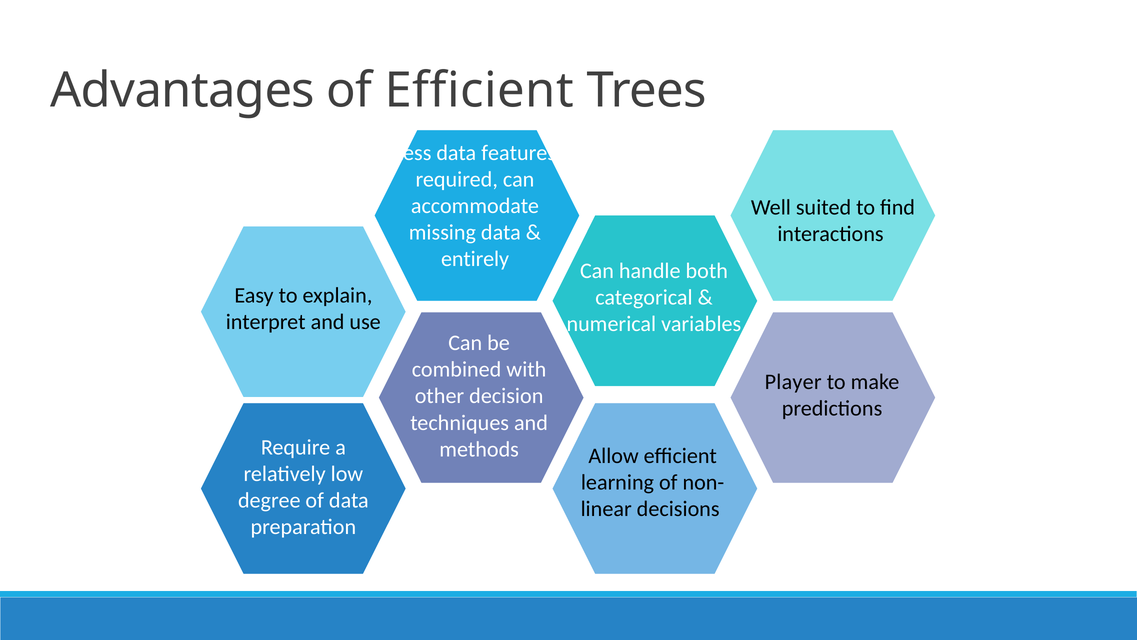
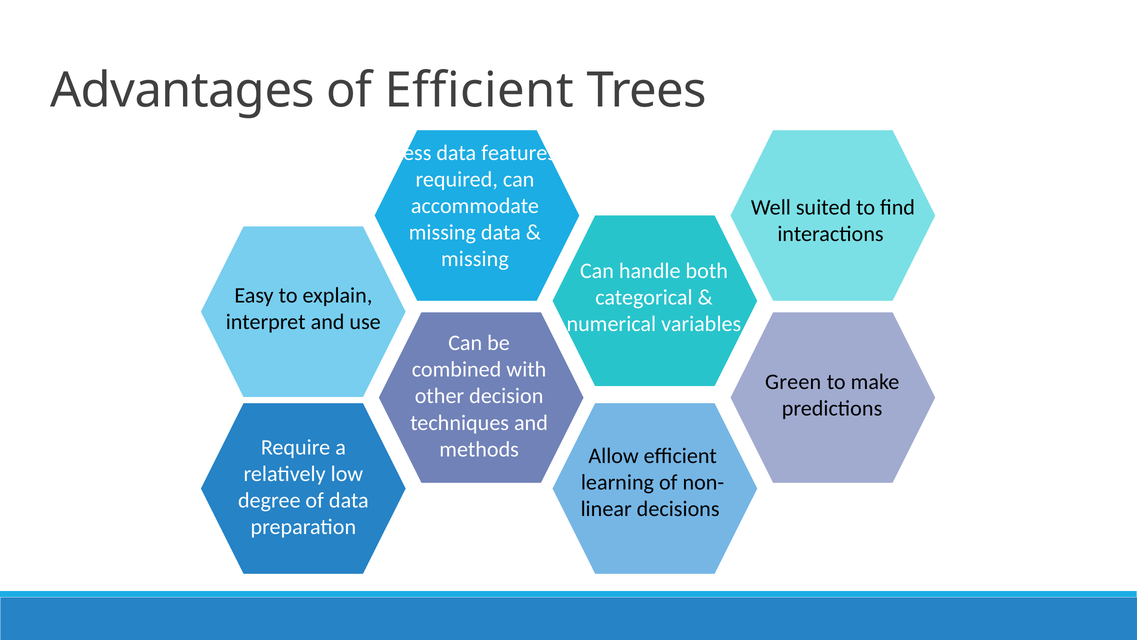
entirely: entirely -> missing (475, 259)
Player: Player -> Green (793, 382)
